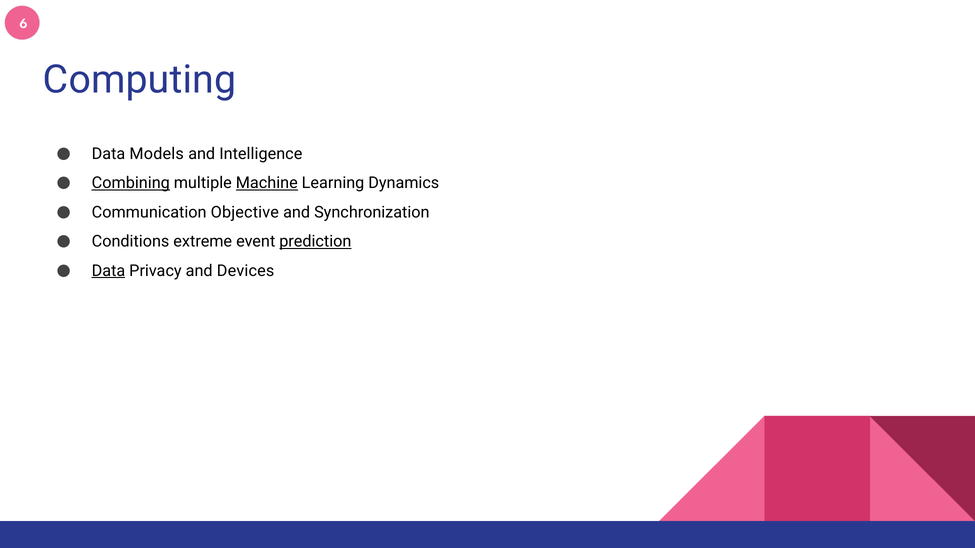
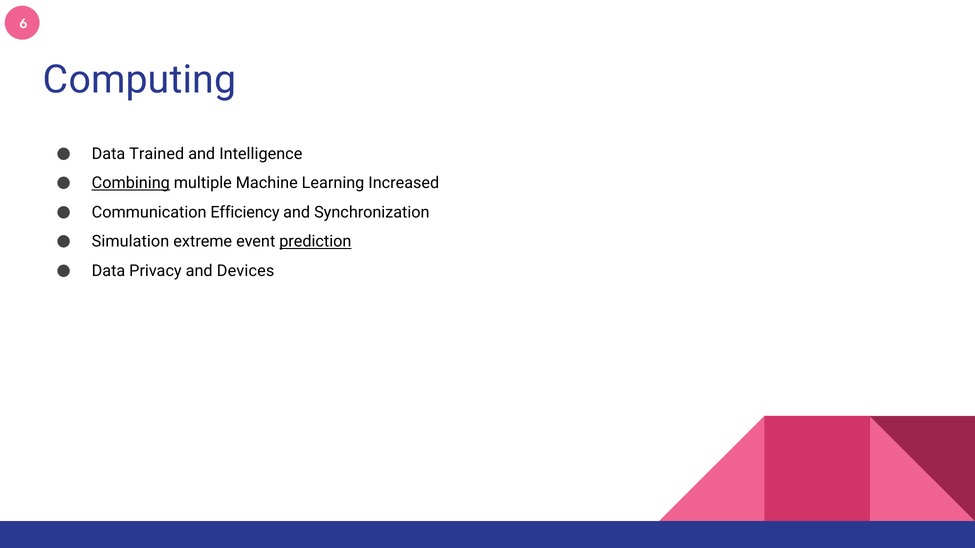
Models: Models -> Trained (157, 154)
Machine underline: present -> none (267, 183)
Dynamics: Dynamics -> Increased (404, 183)
Objective: Objective -> Efficiency (245, 212)
Conditions: Conditions -> Simulation (131, 242)
Data underline: present -> none (108, 271)
